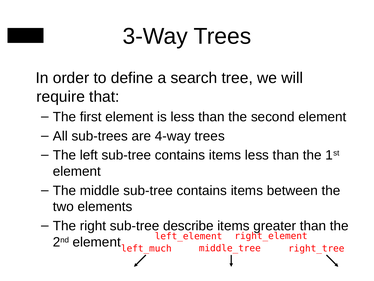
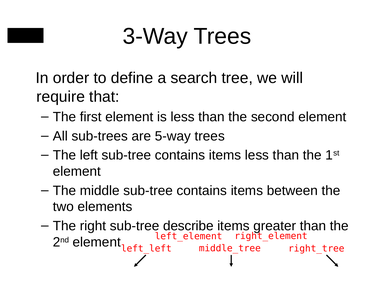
4-way: 4-way -> 5-way (173, 136)
left_much: left_much -> left_left (146, 248)
